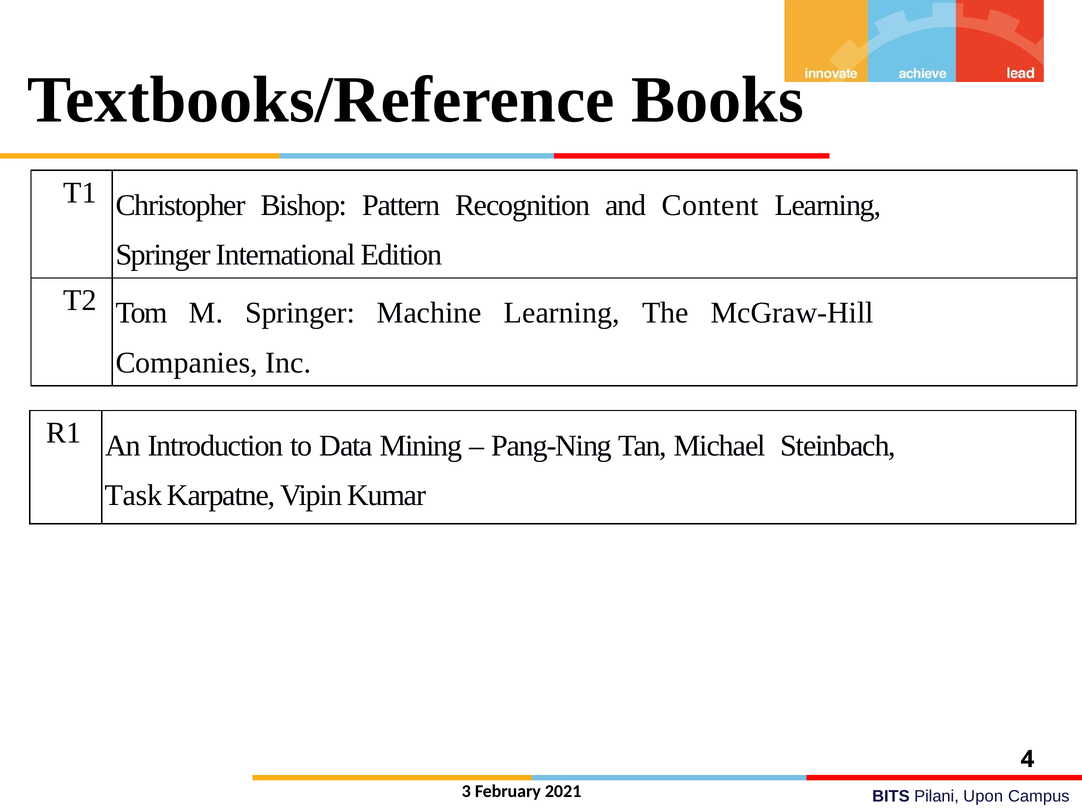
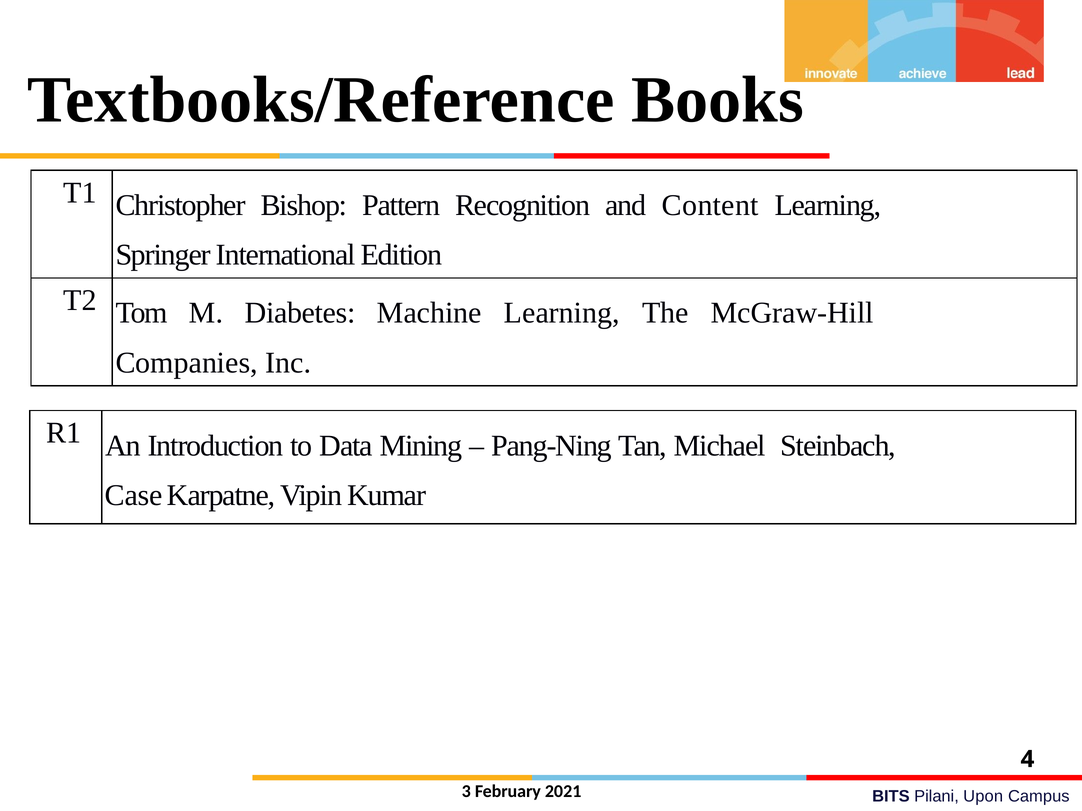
M Springer: Springer -> Diabetes (300, 313)
Task: Task -> Case (134, 496)
